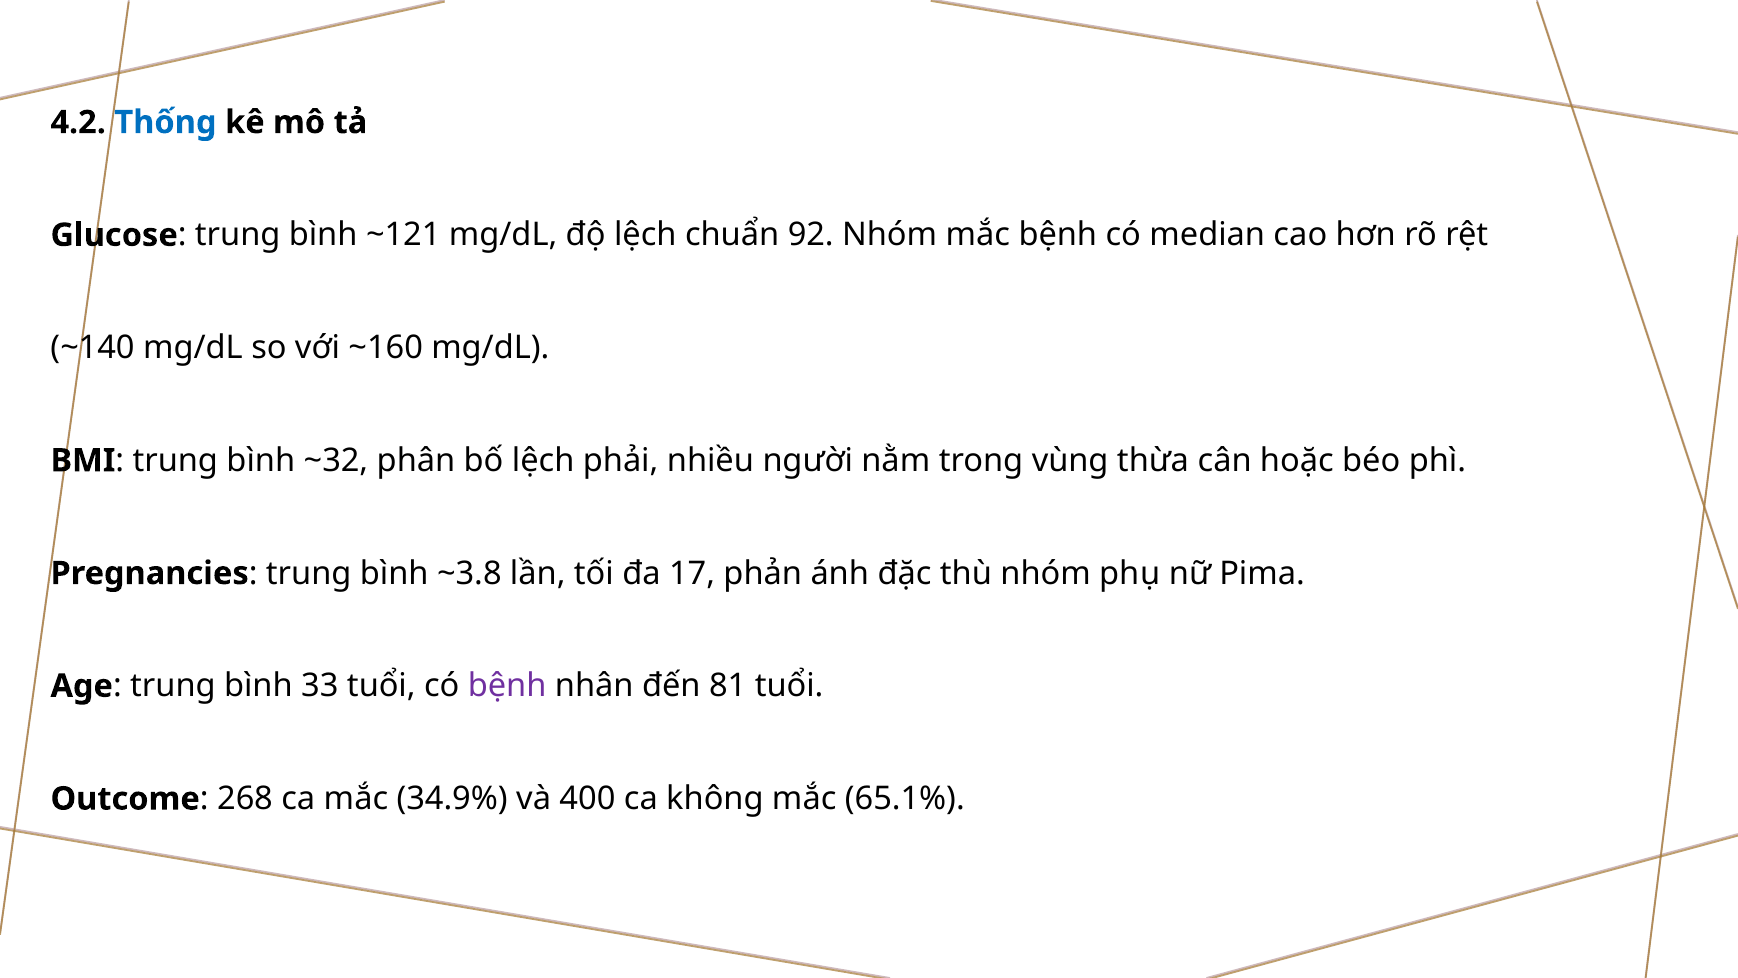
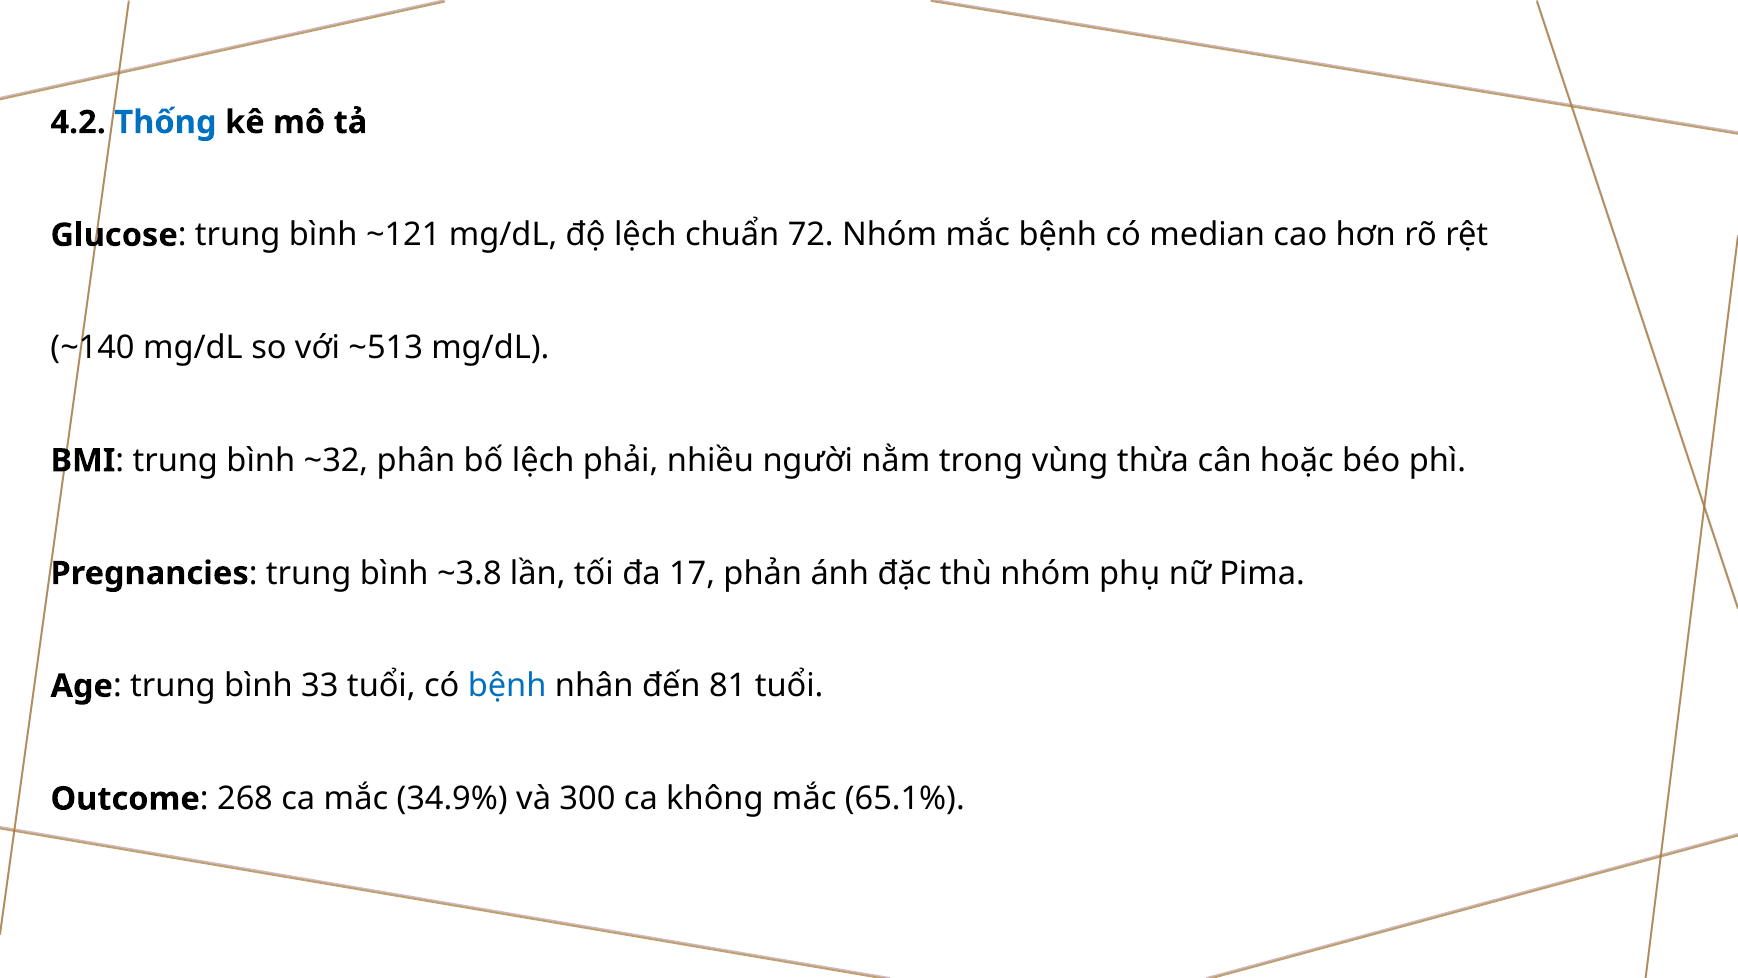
92: 92 -> 72 (811, 235)
~160: ~160 -> ~513 (386, 348)
bệnh colour: purple -> blue (507, 686)
400: 400 -> 300 (587, 799)
